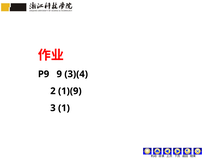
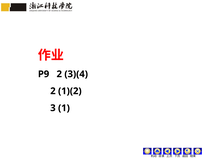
P9 9: 9 -> 2 (59, 74)
1)(9: 1)(9 -> 1)(2 (70, 91)
